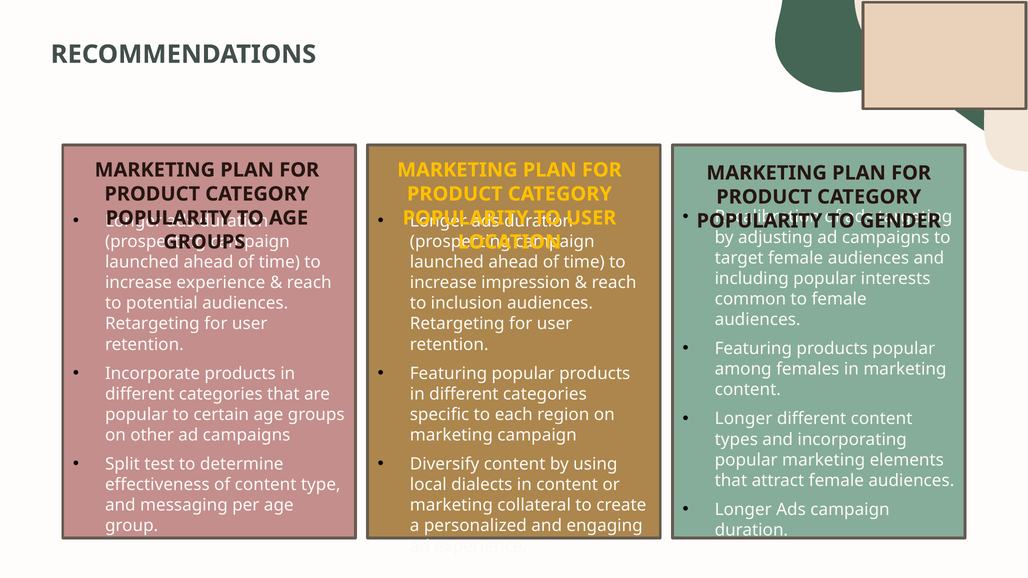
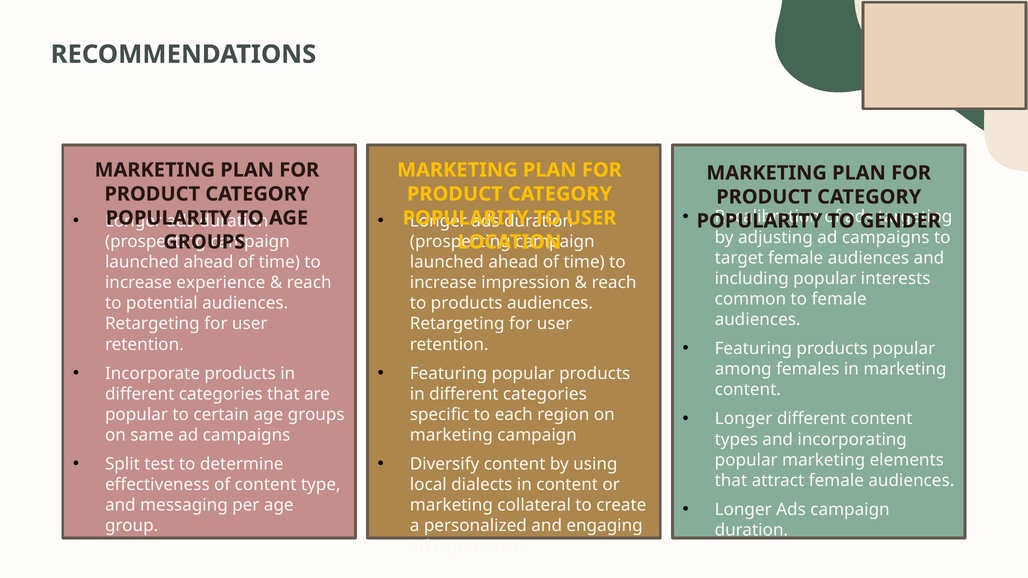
to inclusion: inclusion -> products (467, 303)
other: other -> same (152, 435)
